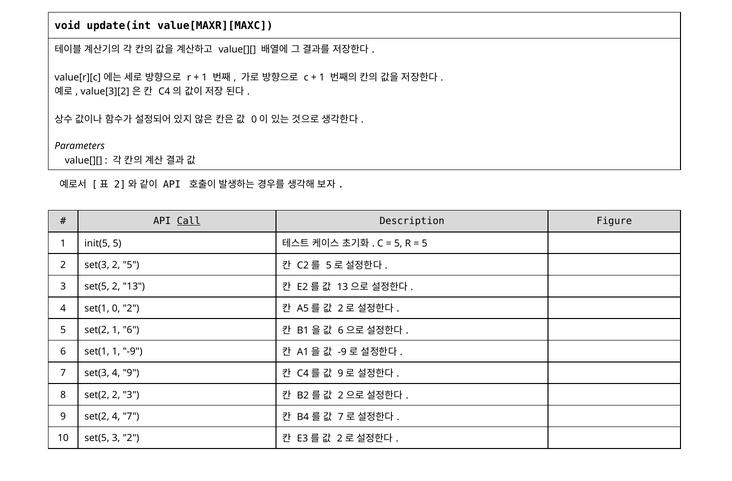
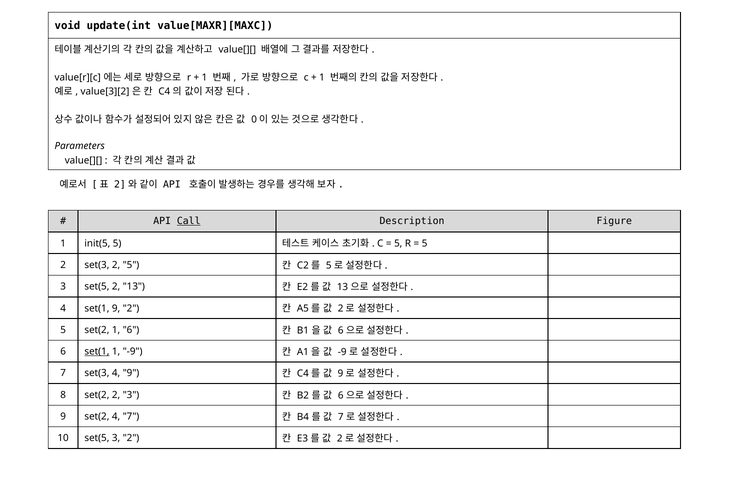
set(1 0: 0 -> 9 (116, 308)
set(1 underline: none -> present (97, 351)
2: 2 -> 6 (341, 395)
